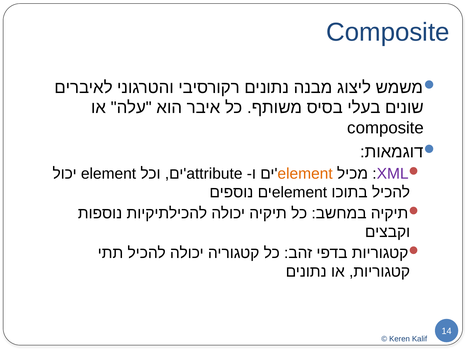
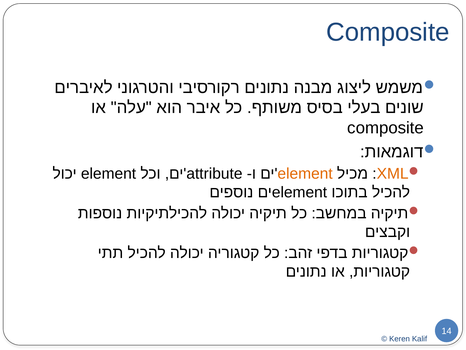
XML colour: purple -> orange (393, 173)
